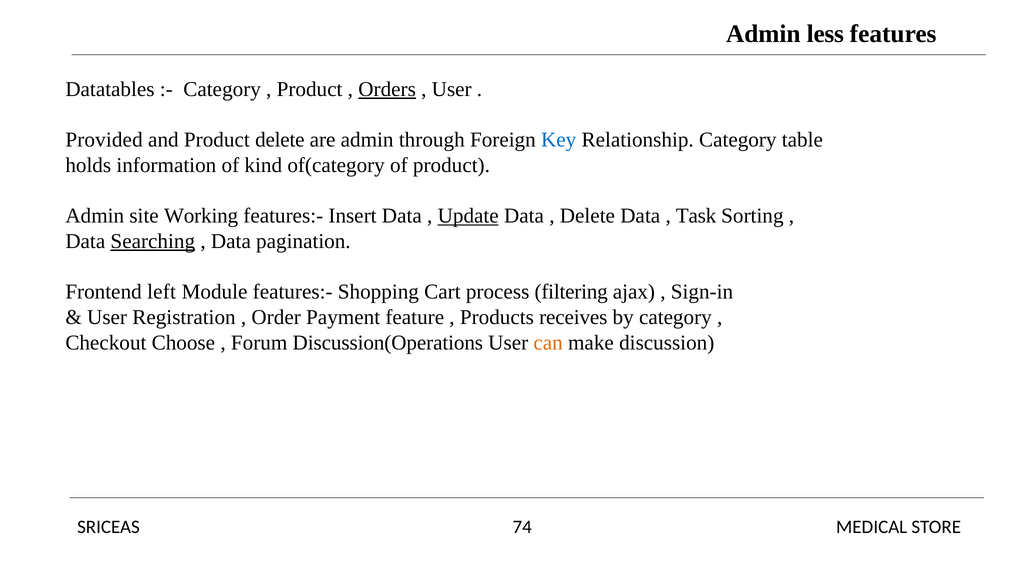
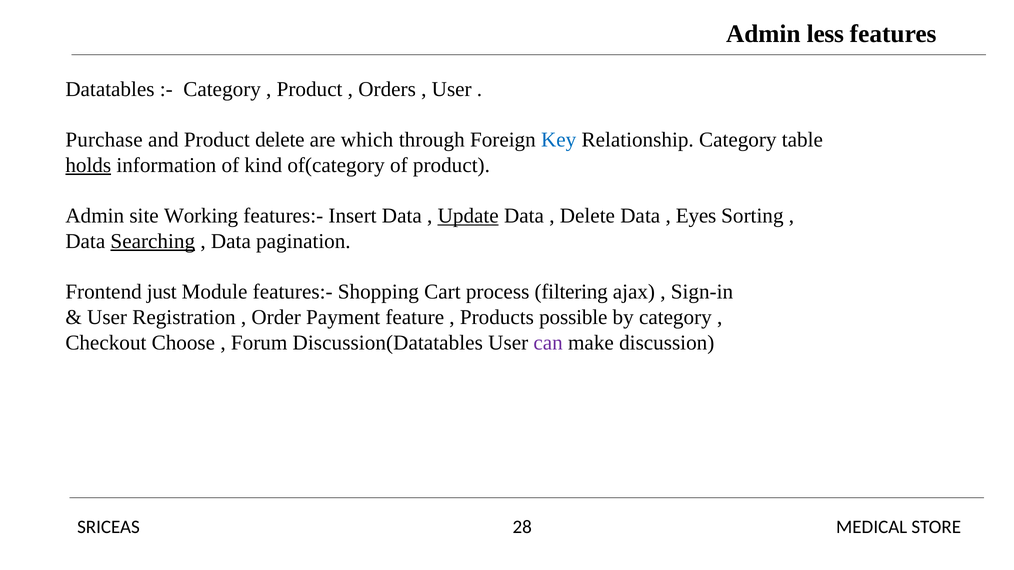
Orders underline: present -> none (387, 89)
Provided: Provided -> Purchase (104, 140)
are admin: admin -> which (367, 140)
holds underline: none -> present (88, 165)
Task: Task -> Eyes (696, 216)
left: left -> just (162, 292)
receives: receives -> possible (573, 317)
Discussion(Operations: Discussion(Operations -> Discussion(Datatables (388, 343)
can colour: orange -> purple (548, 343)
74: 74 -> 28 (522, 527)
